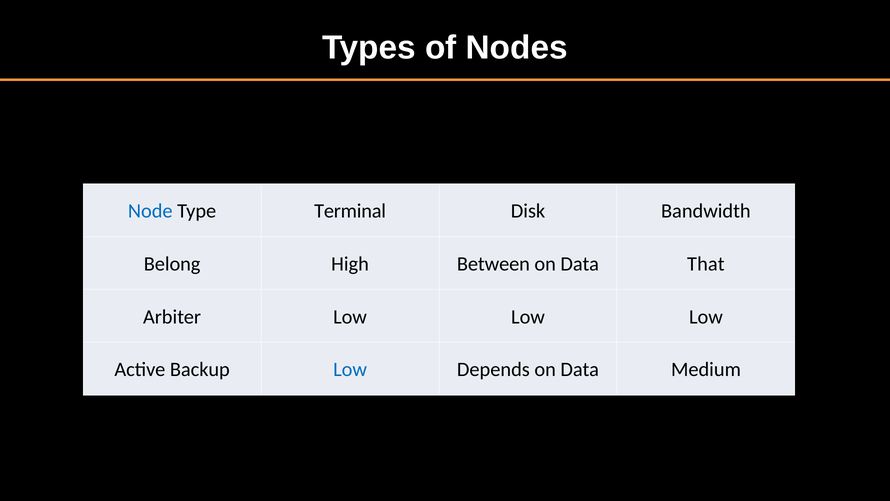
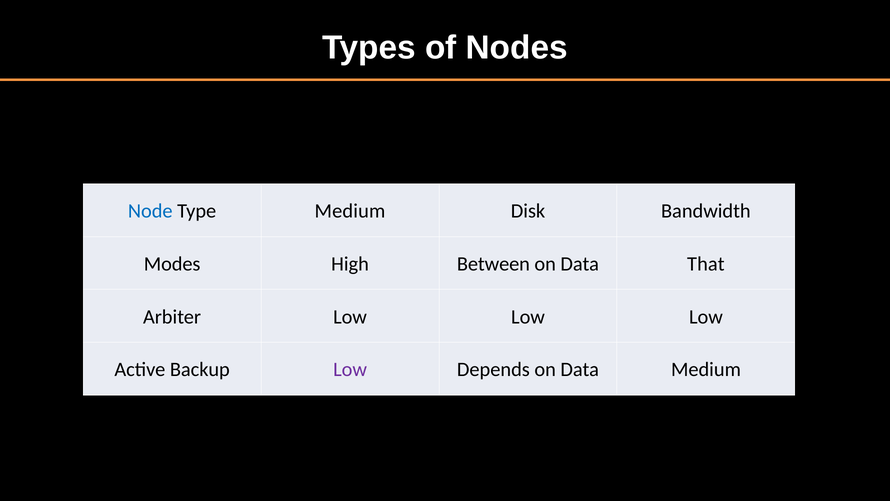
Type Terminal: Terminal -> Medium (350, 211)
Belong: Belong -> Modes (172, 264)
Low colour: blue -> purple (350, 369)
